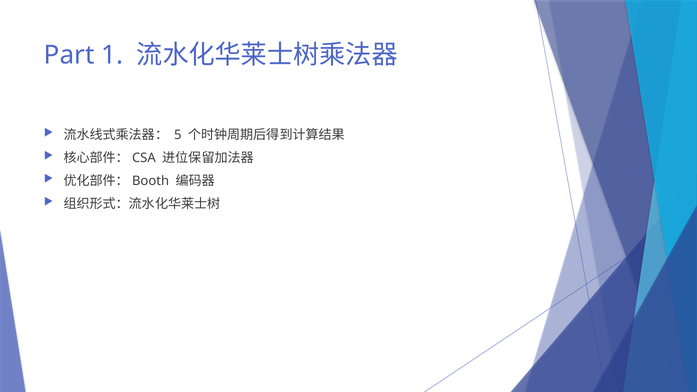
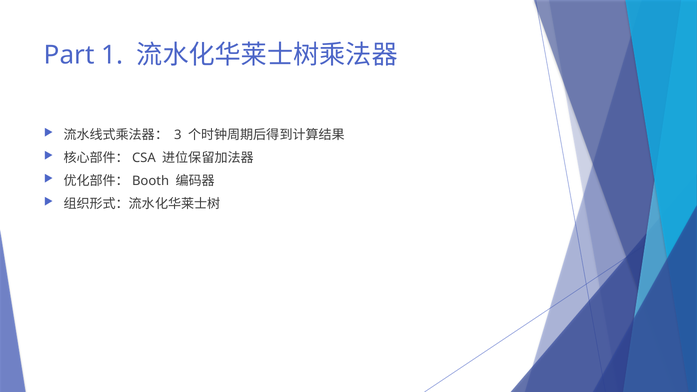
5: 5 -> 3 (178, 135)
